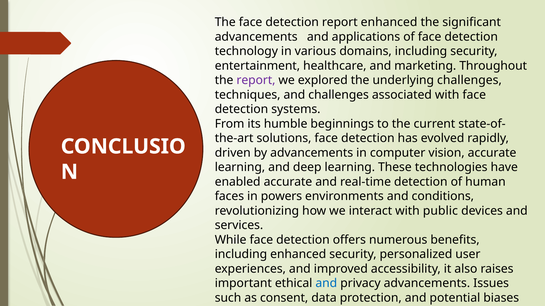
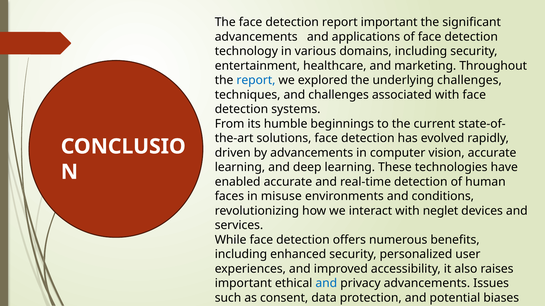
report enhanced: enhanced -> important (389, 22)
report colour: purple -> blue (256, 80)
powers: powers -> misuse (281, 197)
public: public -> neglet (441, 211)
